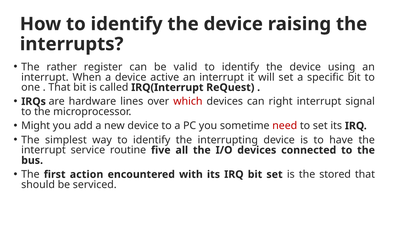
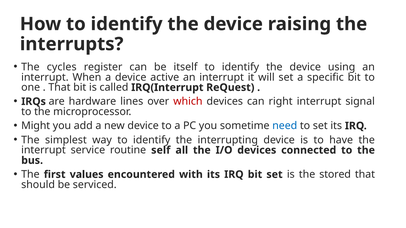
rather: rather -> cycles (62, 67)
valid: valid -> itself (186, 67)
need colour: red -> blue (285, 126)
five: five -> self (161, 150)
action: action -> values (87, 175)
